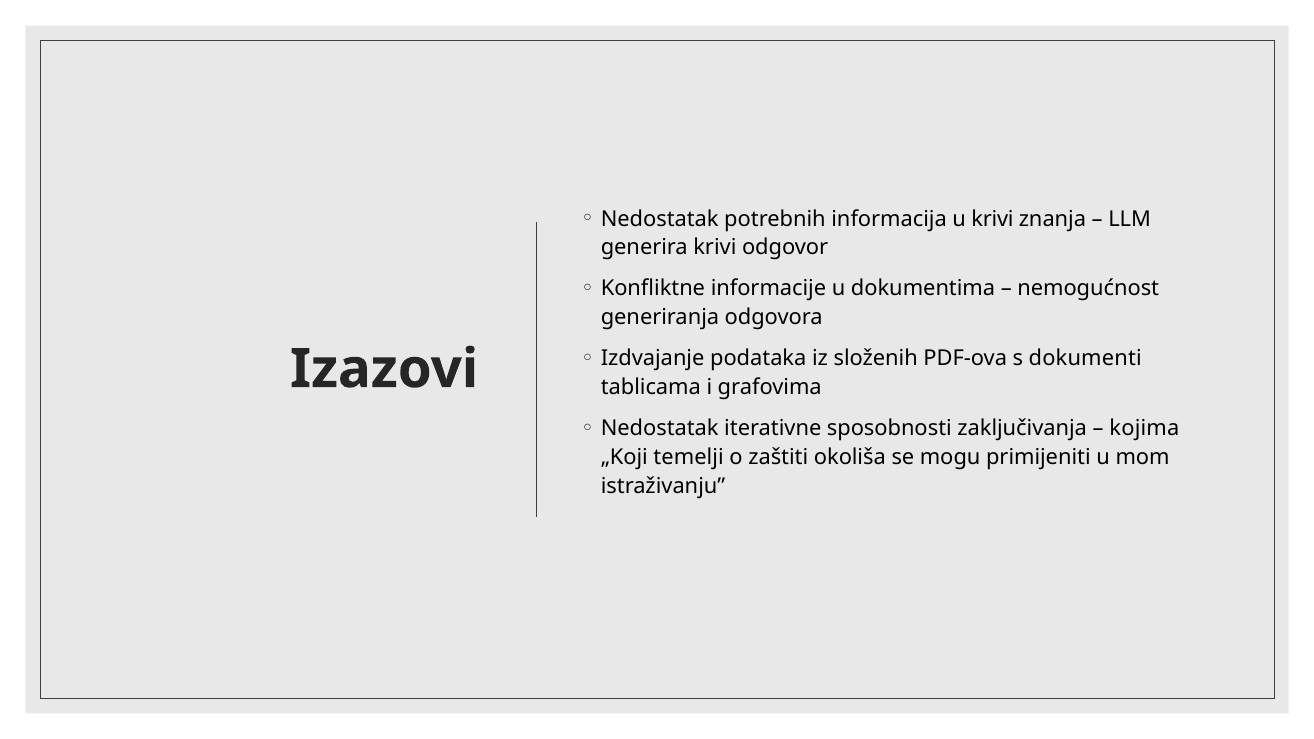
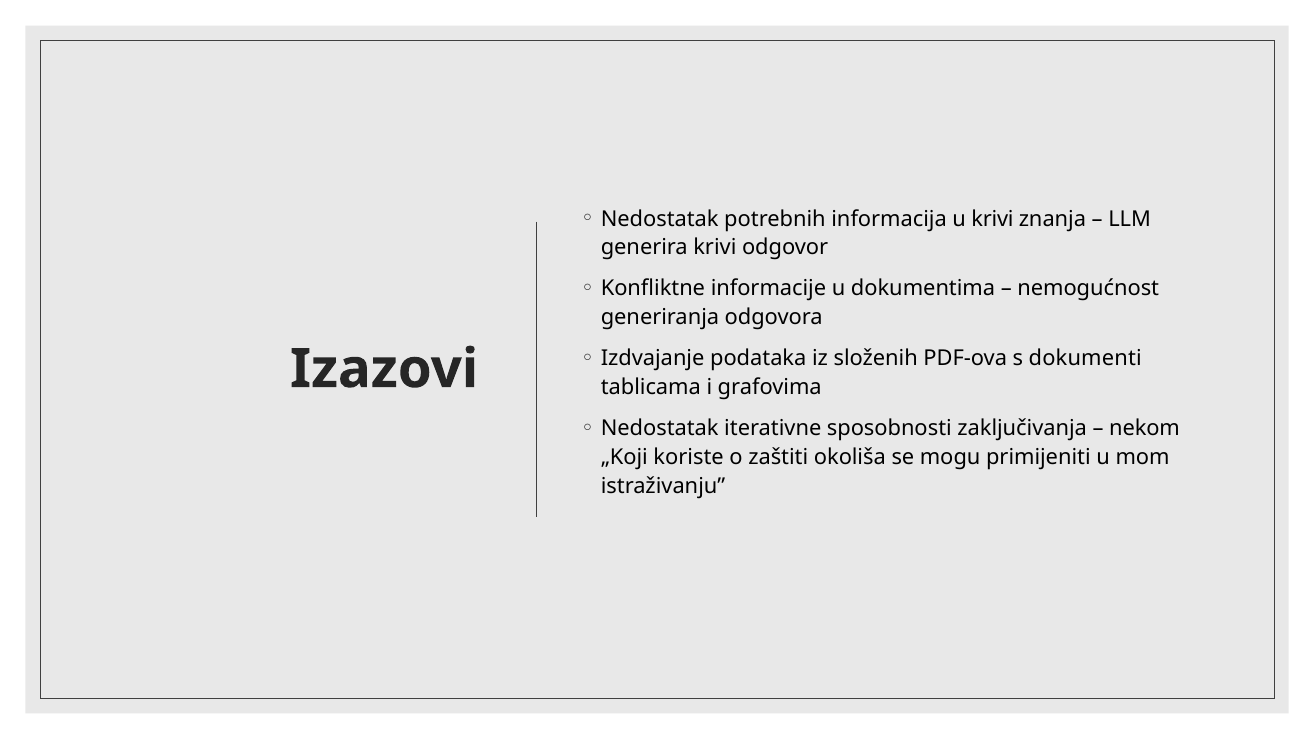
kojima: kojima -> nekom (1145, 429)
temelji: temelji -> koriste (689, 458)
